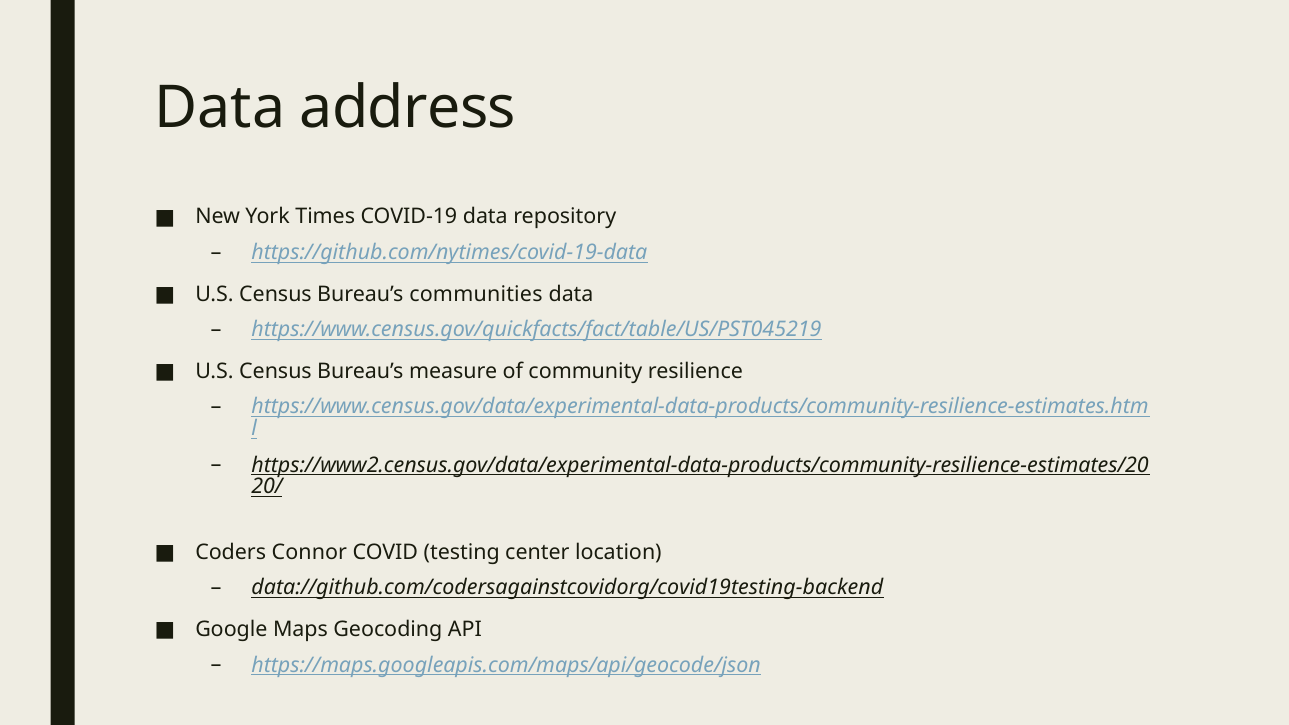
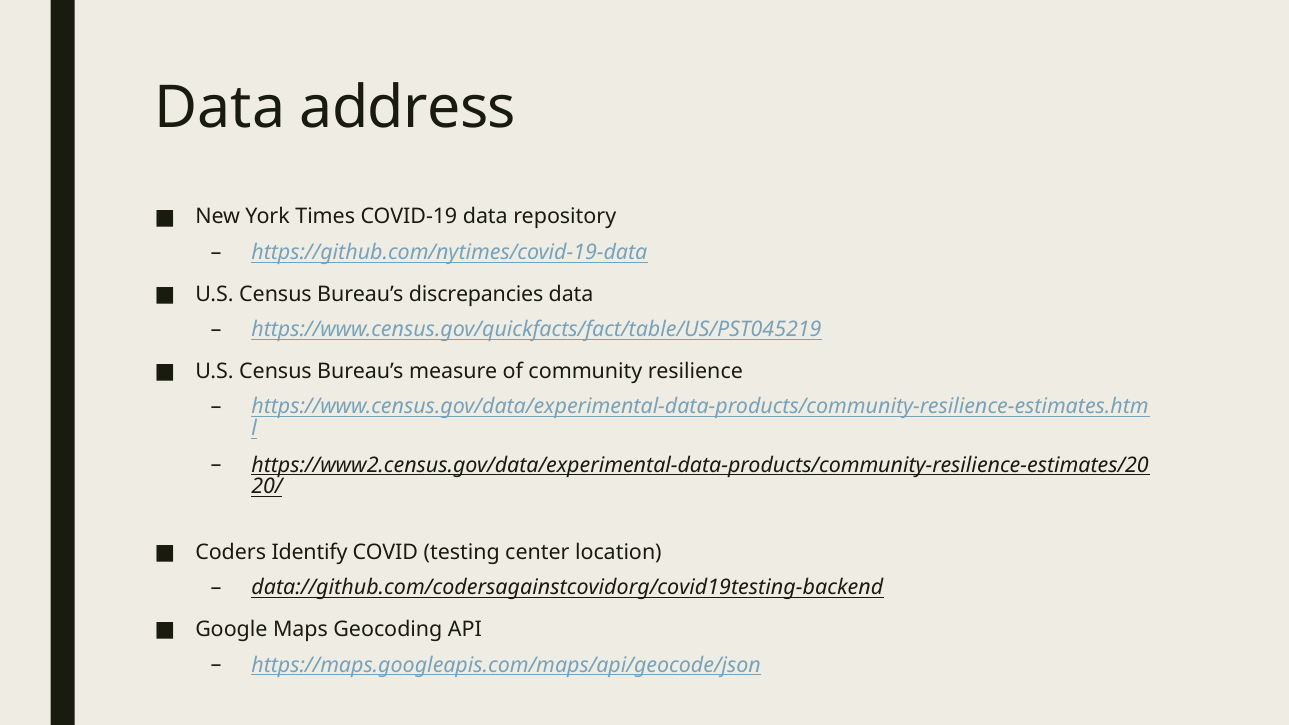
communities: communities -> discrepancies (476, 294)
Connor: Connor -> Identify (310, 552)
